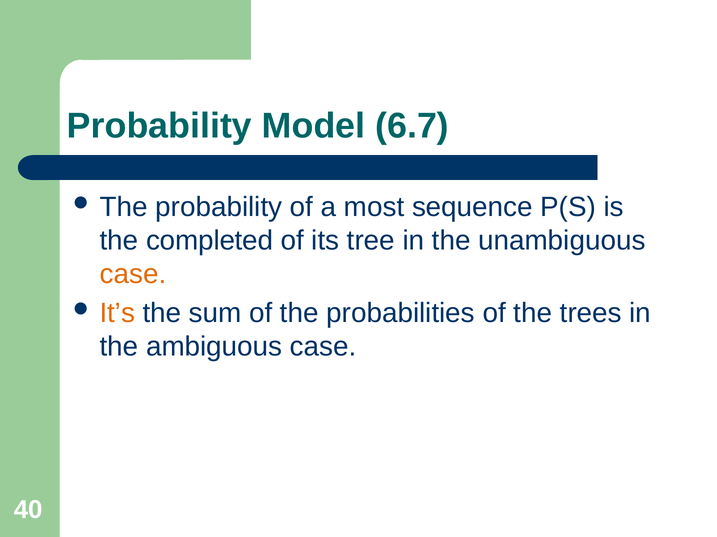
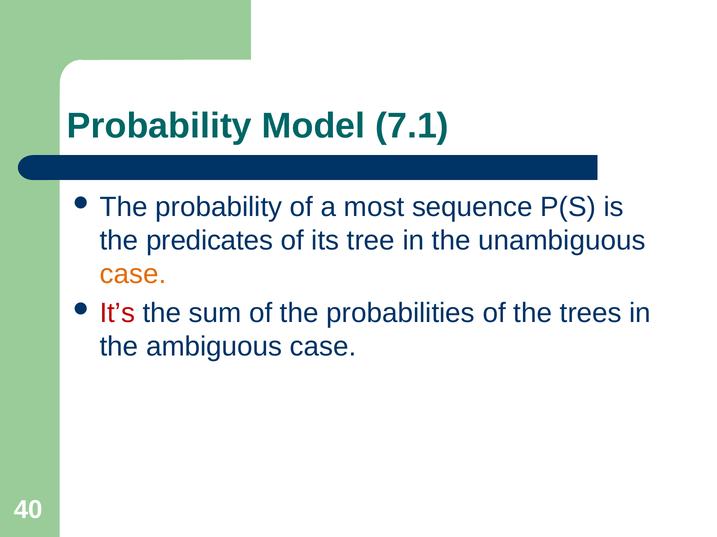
6.7: 6.7 -> 7.1 (412, 126)
completed: completed -> predicates (210, 241)
It’s colour: orange -> red (117, 314)
